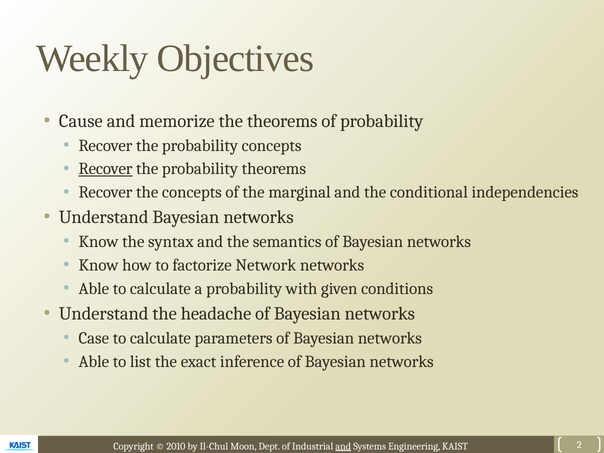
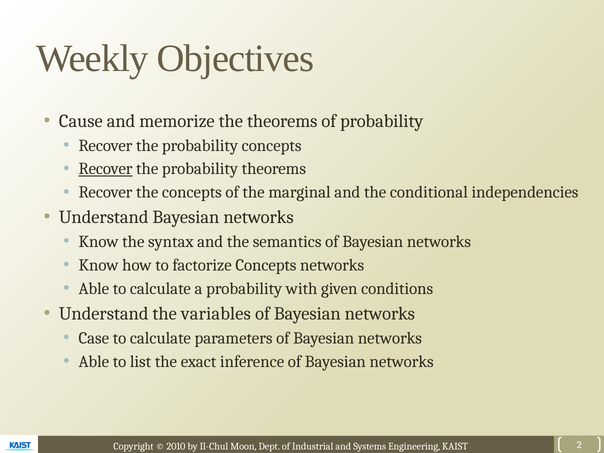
factorize Network: Network -> Concepts (266, 265)
headache: headache -> variables (216, 314)
and underline: present -> none (343, 446)
